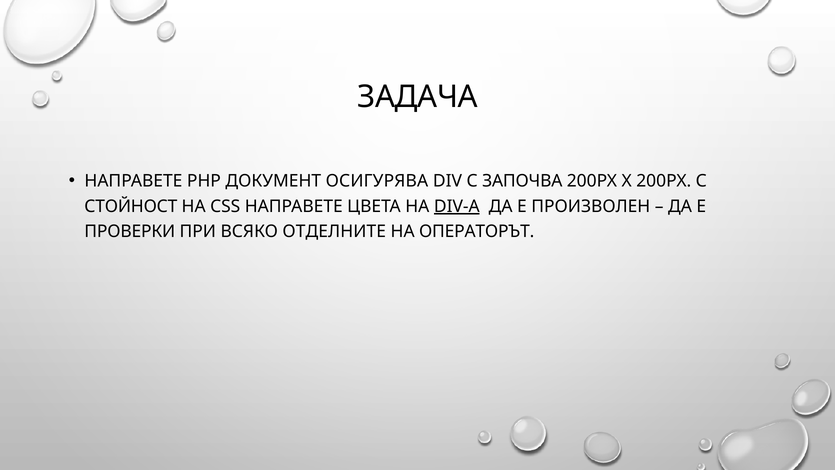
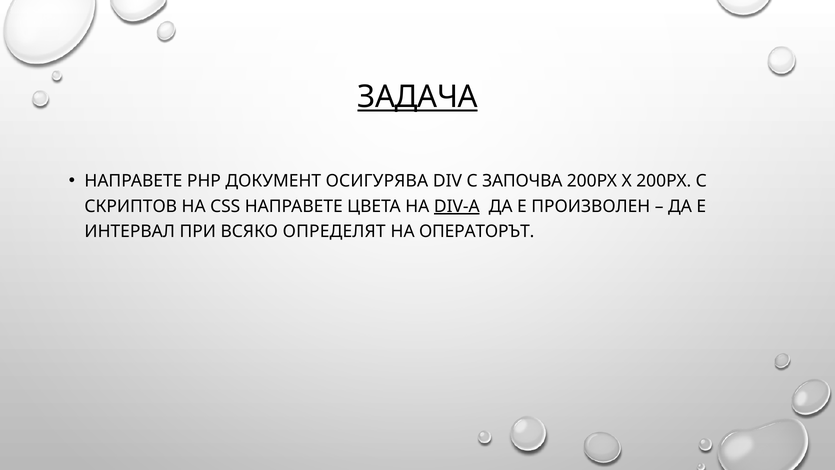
ЗАДАЧА underline: none -> present (418, 97)
СТОЙНОСТ: СТОЙНОСТ -> СКРИПТОВ (131, 206)
ПРОВЕРКИ: ПРОВЕРКИ -> ИНТЕРВАЛ (130, 231)
ОТДЕЛНИТЕ: ОТДЕЛНИТЕ -> ОПРЕДЕЛЯТ (334, 231)
